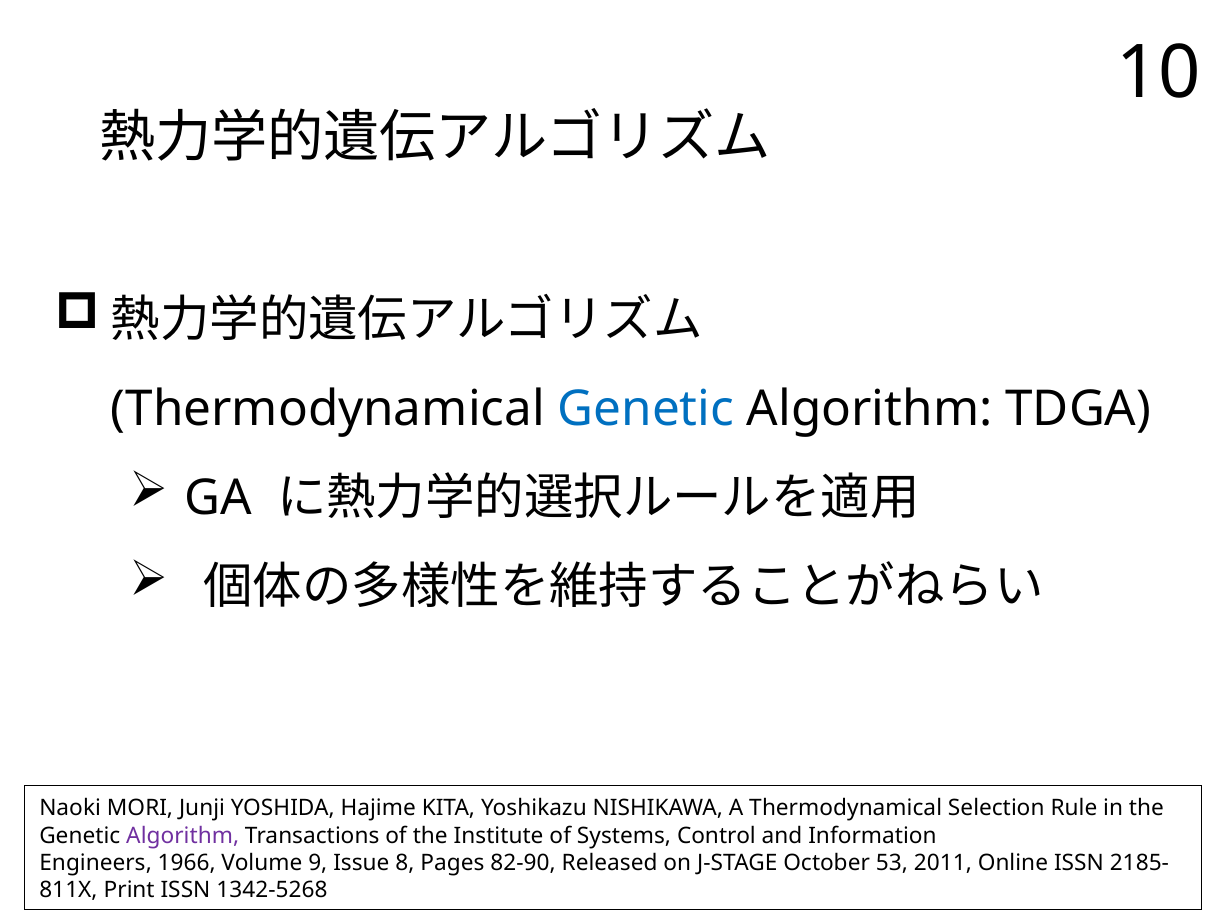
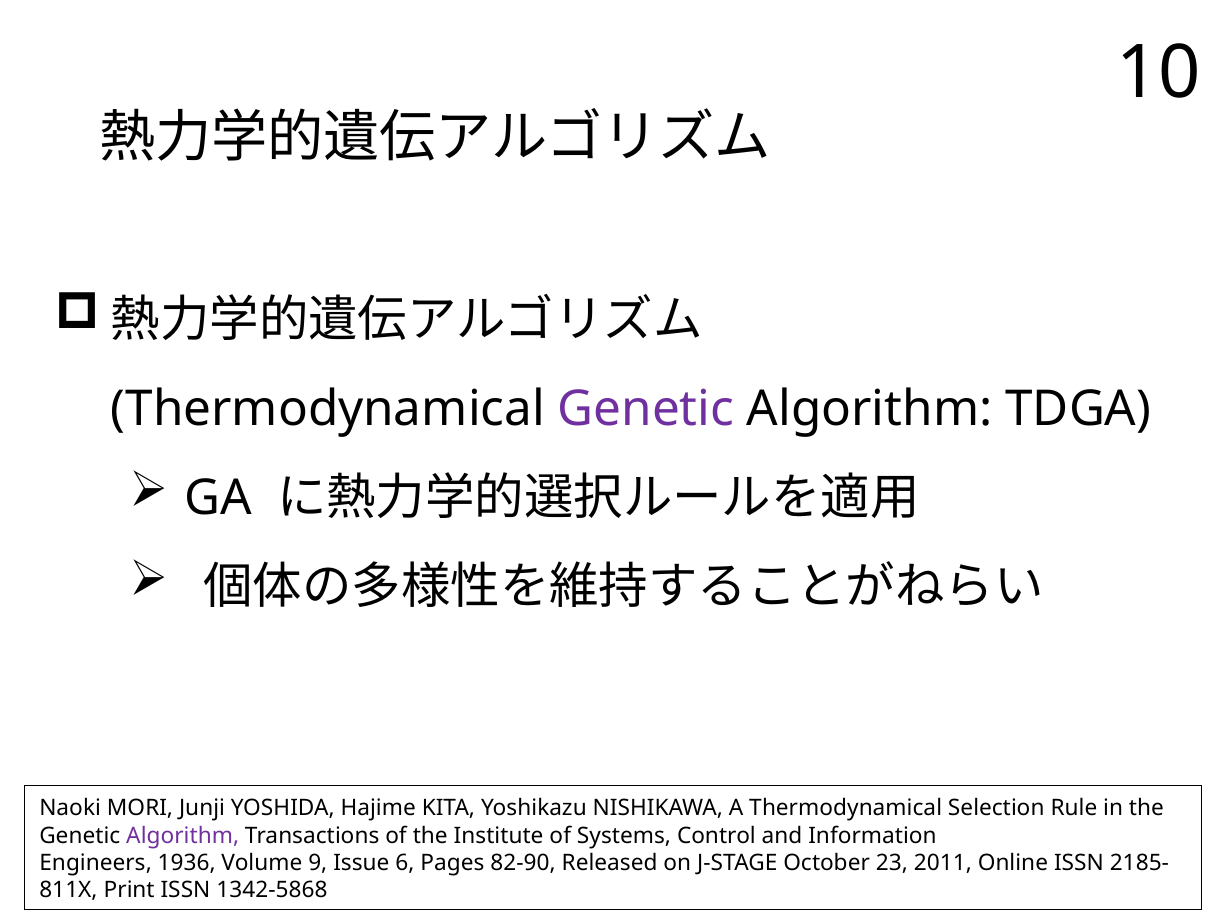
Genetic colour: blue -> purple (646, 409)
1966: 1966 -> 1936 (187, 862)
8: 8 -> 6 (405, 862)
53: 53 -> 23 (892, 862)
1342-5268: 1342-5268 -> 1342-5868 (272, 889)
